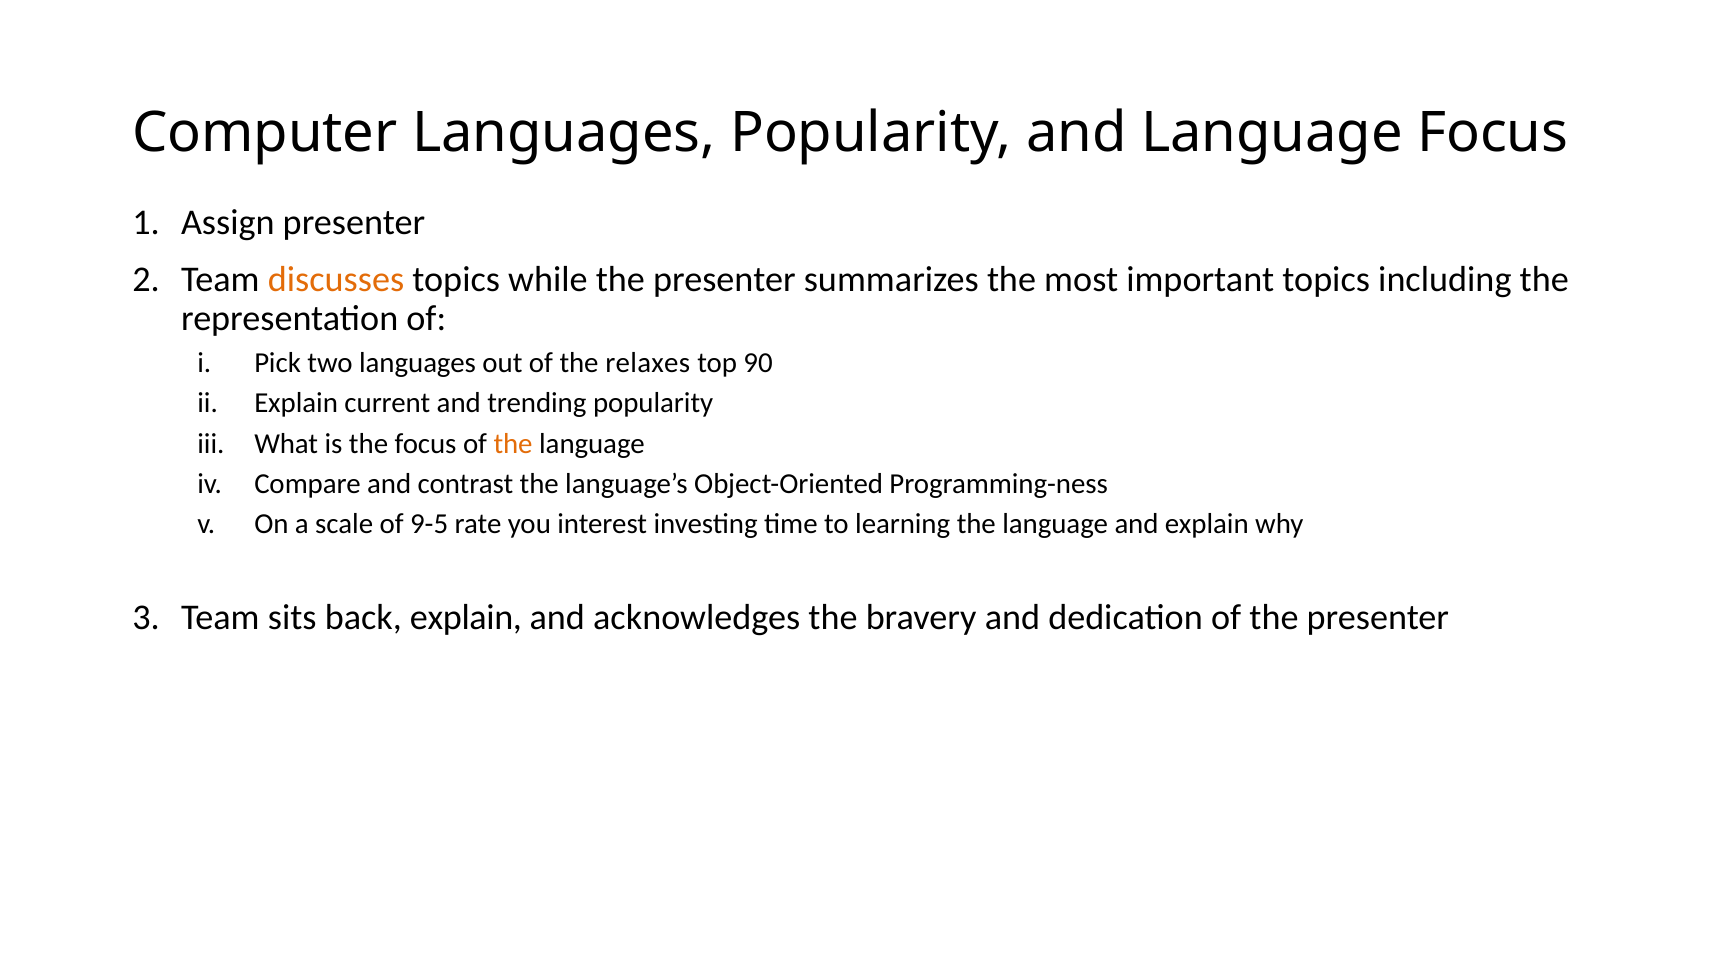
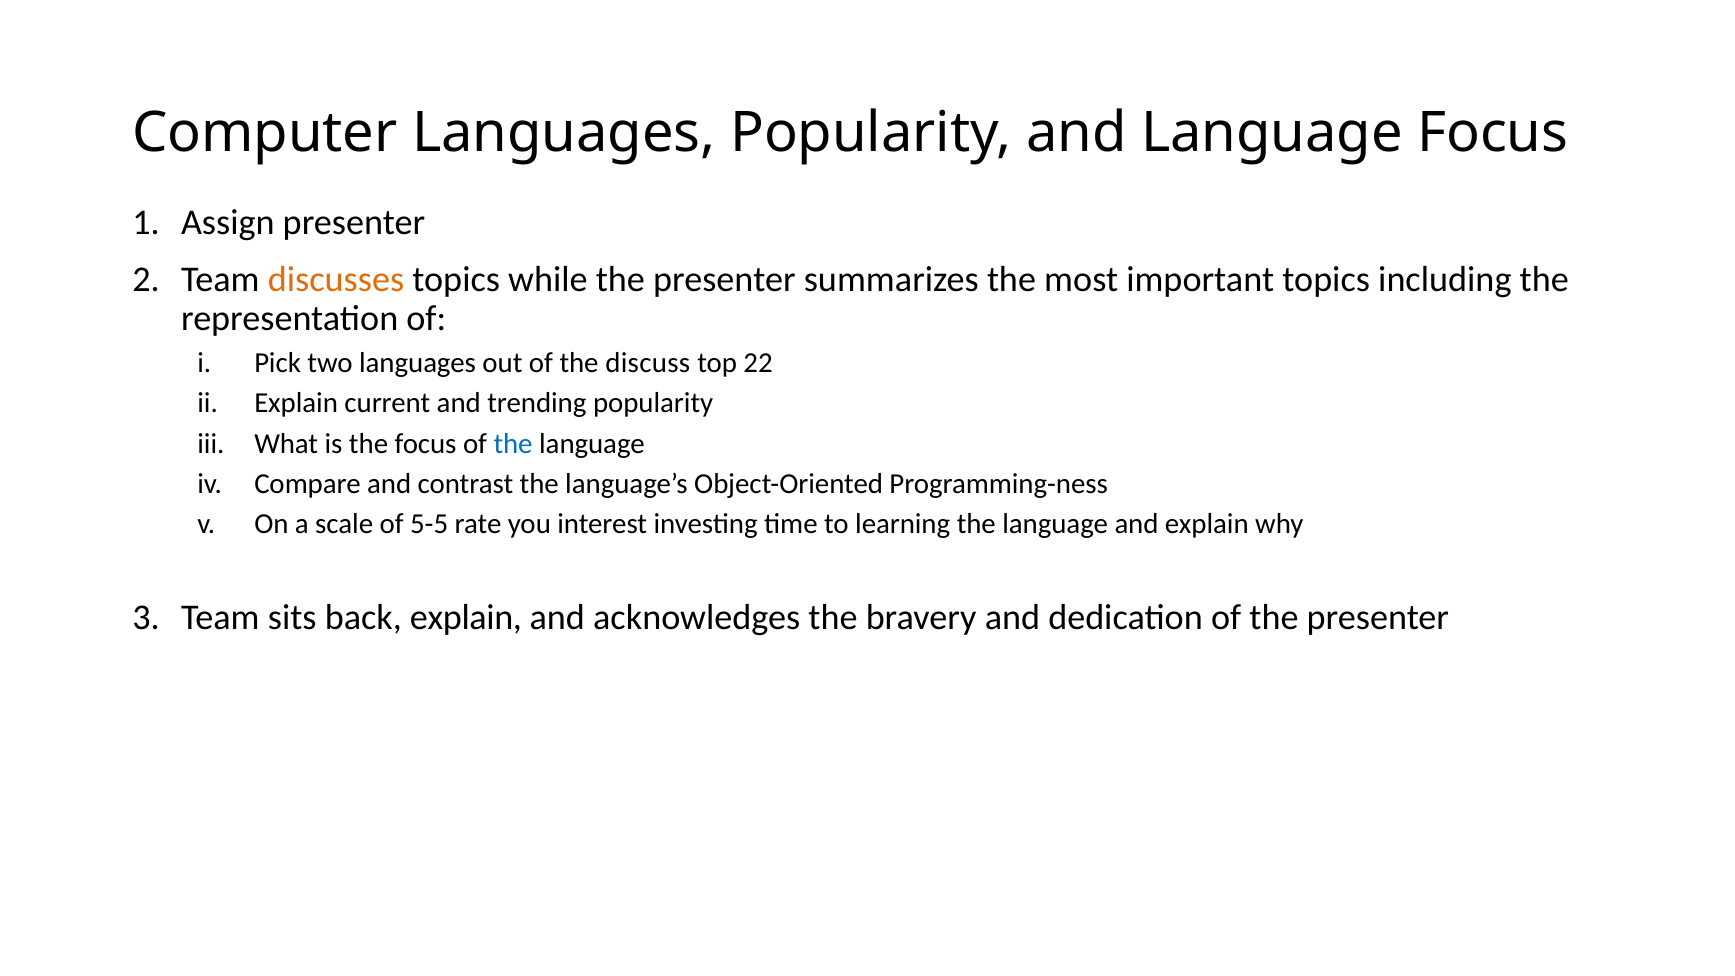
relaxes: relaxes -> discuss (648, 363)
90: 90 -> 22 (758, 363)
the colour: orange -> blue (513, 443)
9-5: 9-5 -> 5-5 (429, 524)
